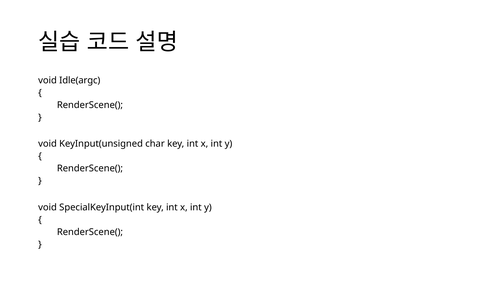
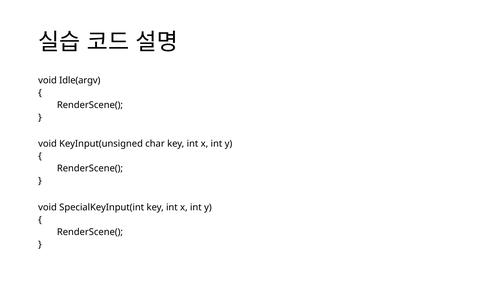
Idle(argc: Idle(argc -> Idle(argv (80, 80)
